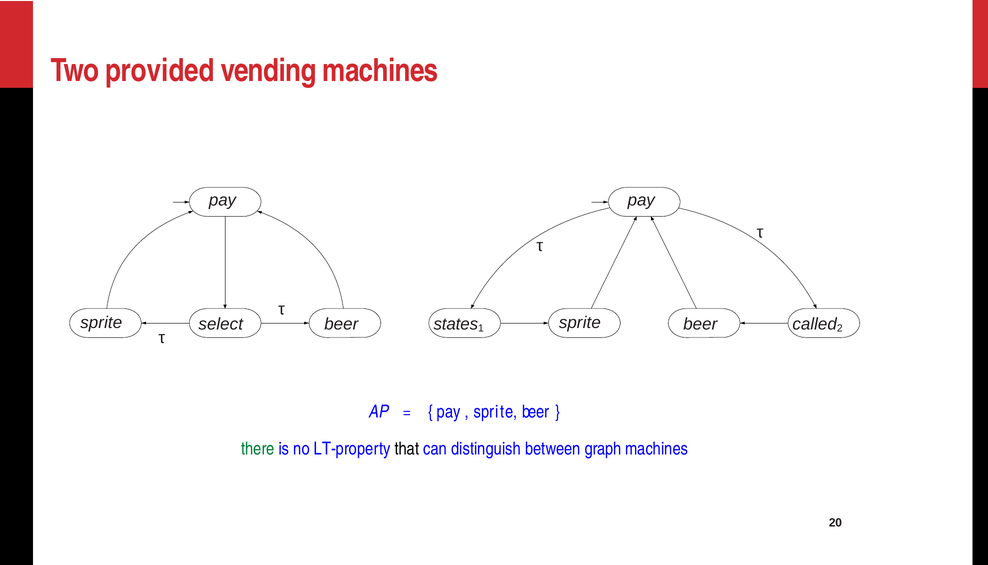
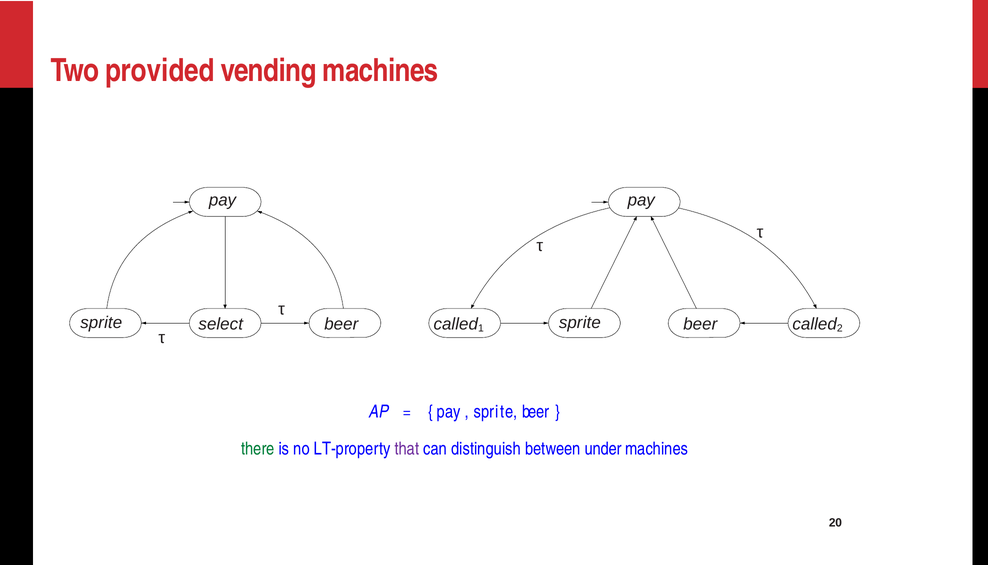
states: states -> called (456, 324)
that colour: black -> purple (407, 448)
graph: graph -> under (603, 448)
